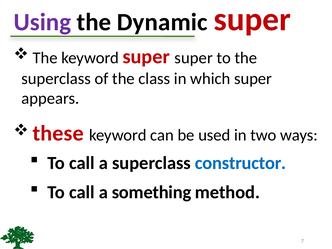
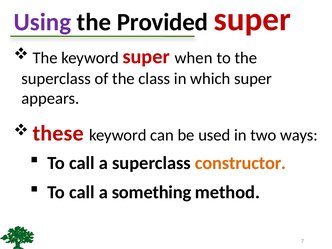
Dynamic: Dynamic -> Provided (162, 22)
super super: super -> when (194, 58)
constructor colour: blue -> orange (241, 163)
